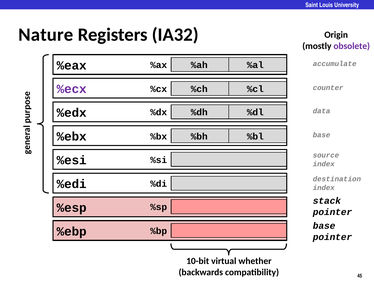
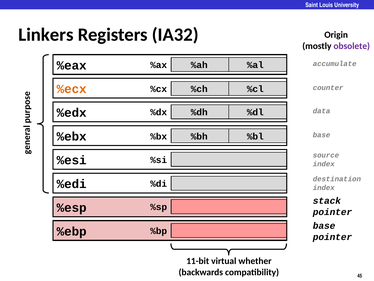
Nature: Nature -> Linkers (46, 35)
%ecx colour: purple -> orange (72, 89)
10-bit: 10-bit -> 11-bit (198, 261)
